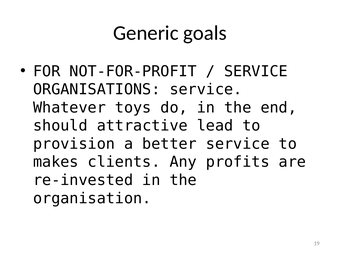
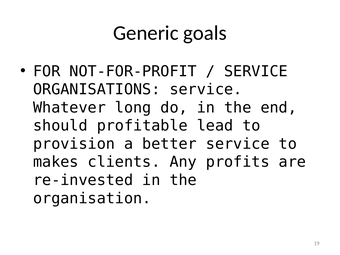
toys: toys -> long (133, 108)
attractive: attractive -> profitable (142, 126)
